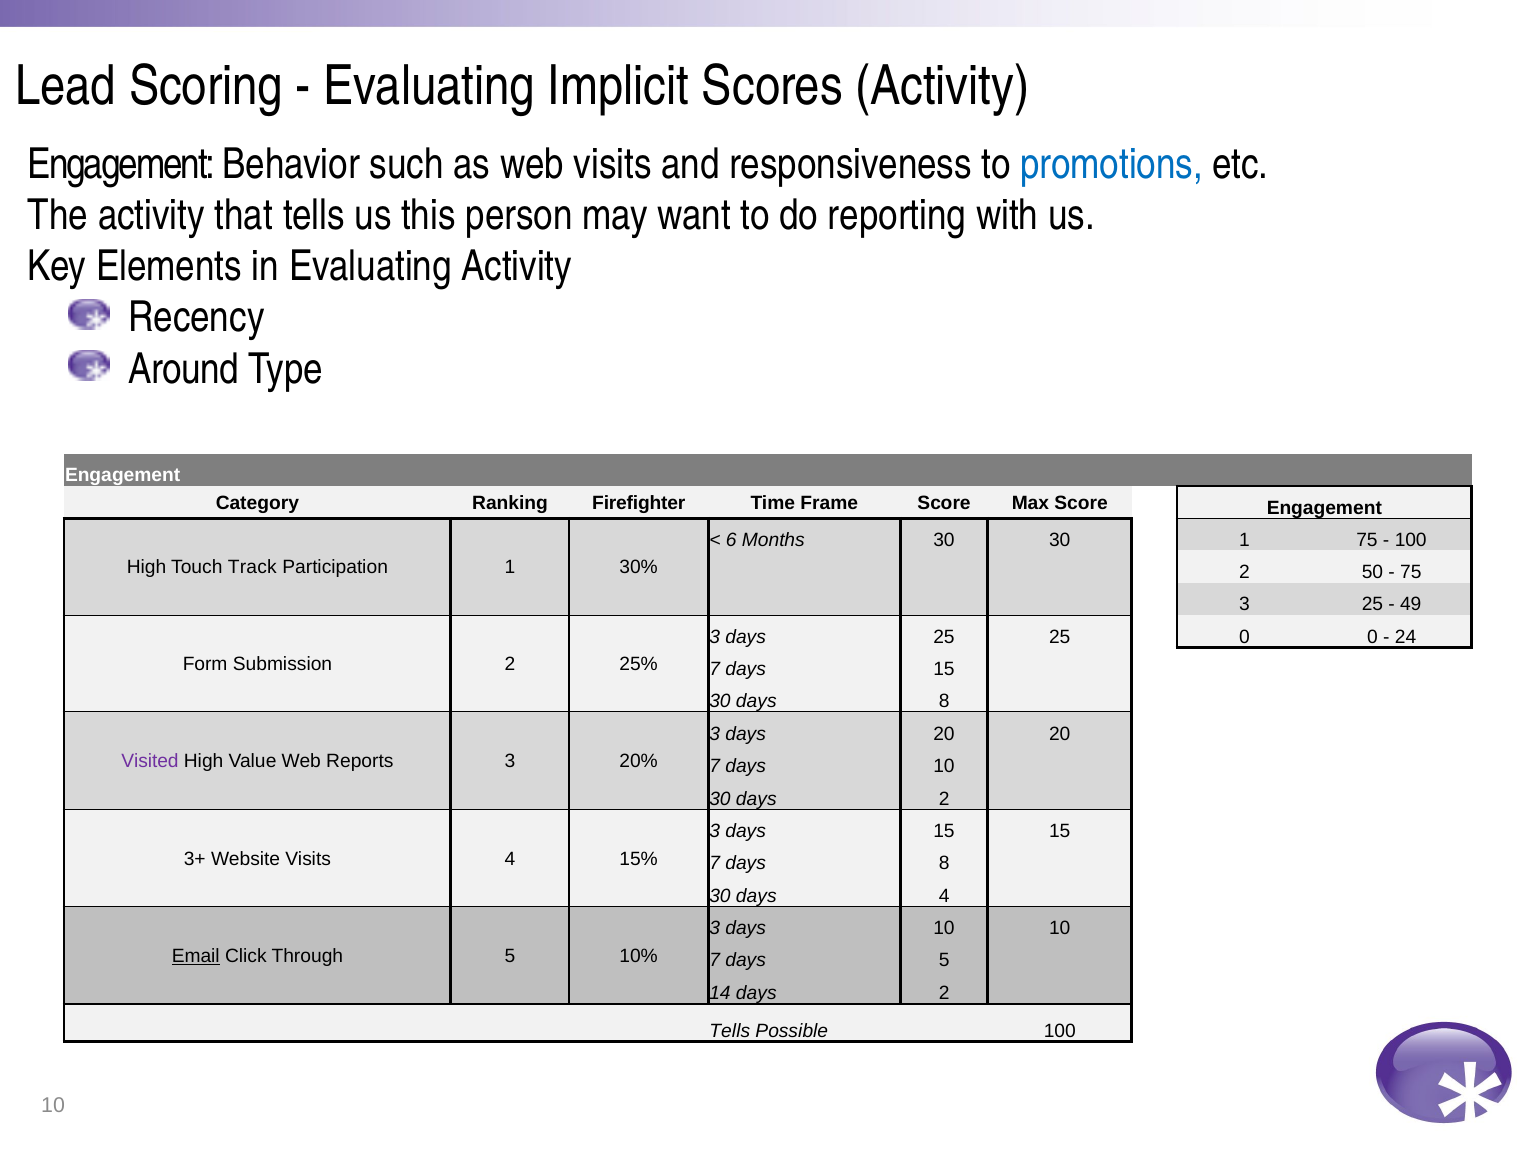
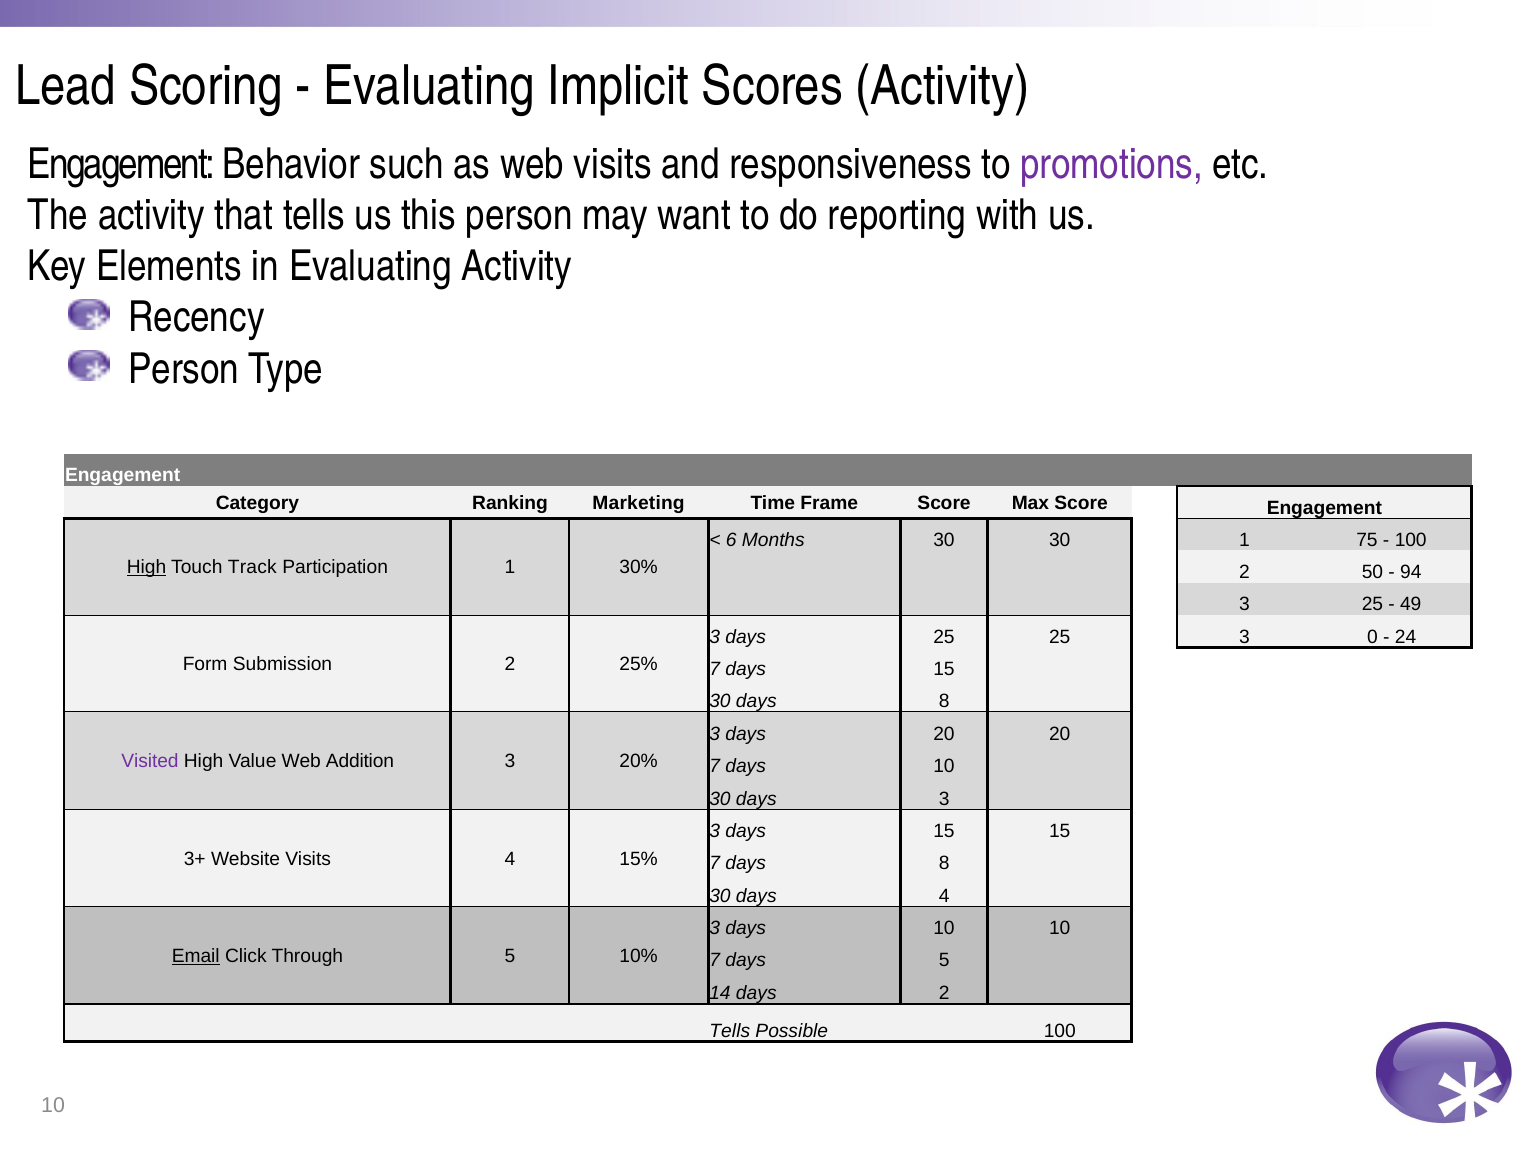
promotions colour: blue -> purple (1112, 164)
Around: Around -> Person (184, 369)
Firefighter: Firefighter -> Marketing (639, 503)
High underline: none -> present (147, 567)
75: 75 -> 94 (1411, 572)
25 0: 0 -> 3 (1244, 637)
Reports: Reports -> Addition (360, 762)
30 days 2: 2 -> 3 (944, 799)
